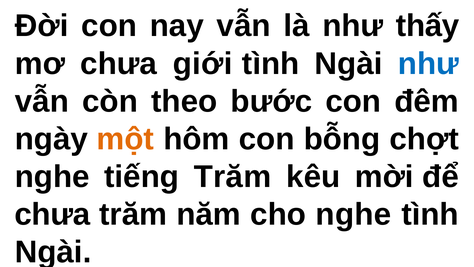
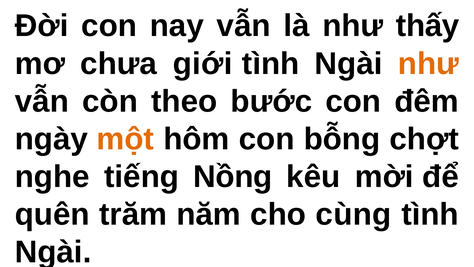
như colour: blue -> orange (428, 64)
tiếng Trăm: Trăm -> Nồng (233, 176)
chưa: chưa -> quên (52, 214)
cho nghe: nghe -> cùng (354, 214)
